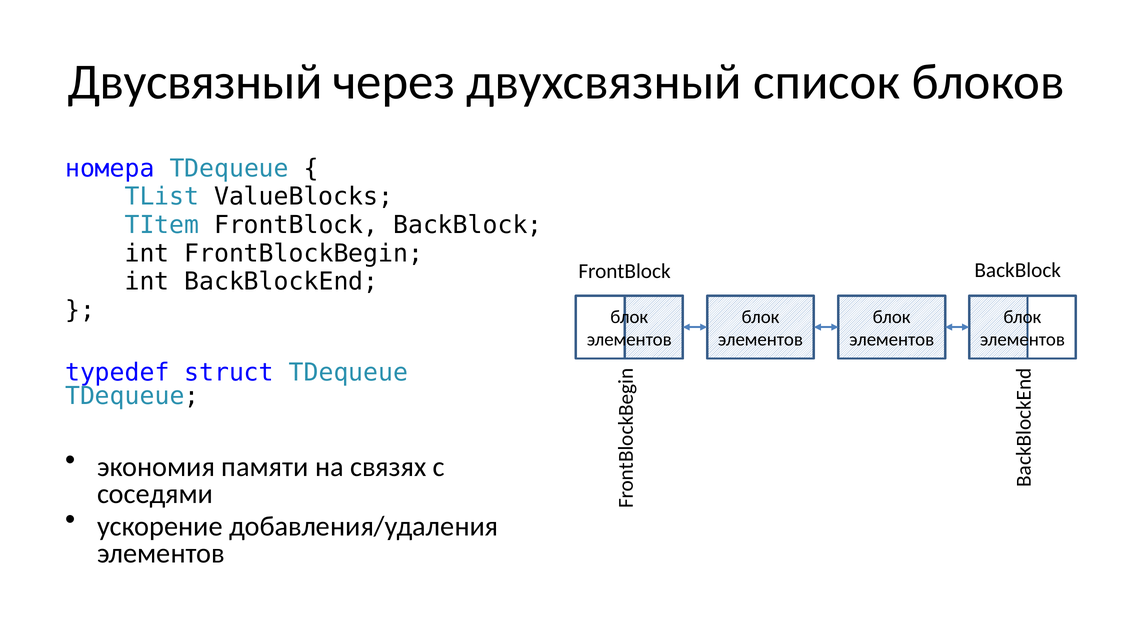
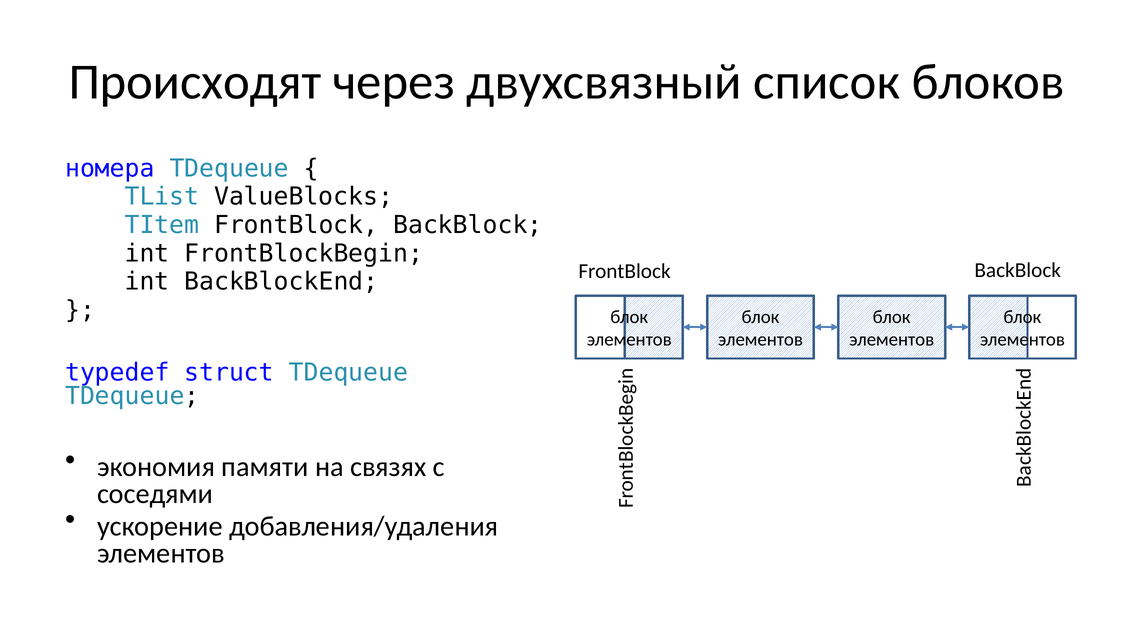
Двусвязный: Двусвязный -> Происходят (195, 82)
